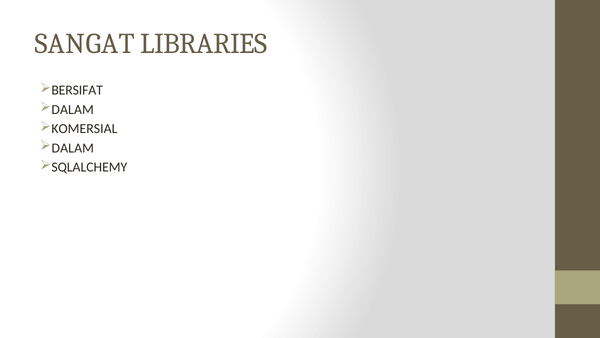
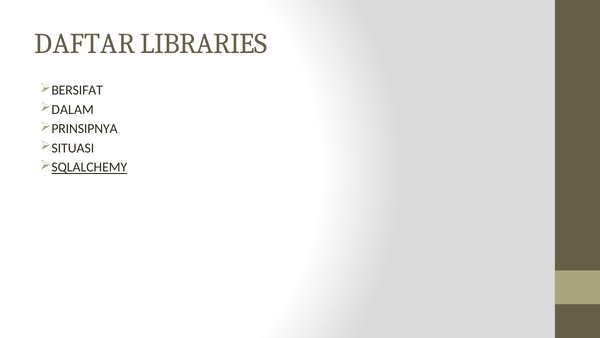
SANGAT: SANGAT -> DAFTAR (85, 44)
KOMERSIAL: KOMERSIAL -> PRINSIPNYA (84, 129)
DALAM: DALAM -> SITUASI (73, 148)
SQLALCHEMY underline: none -> present (89, 167)
